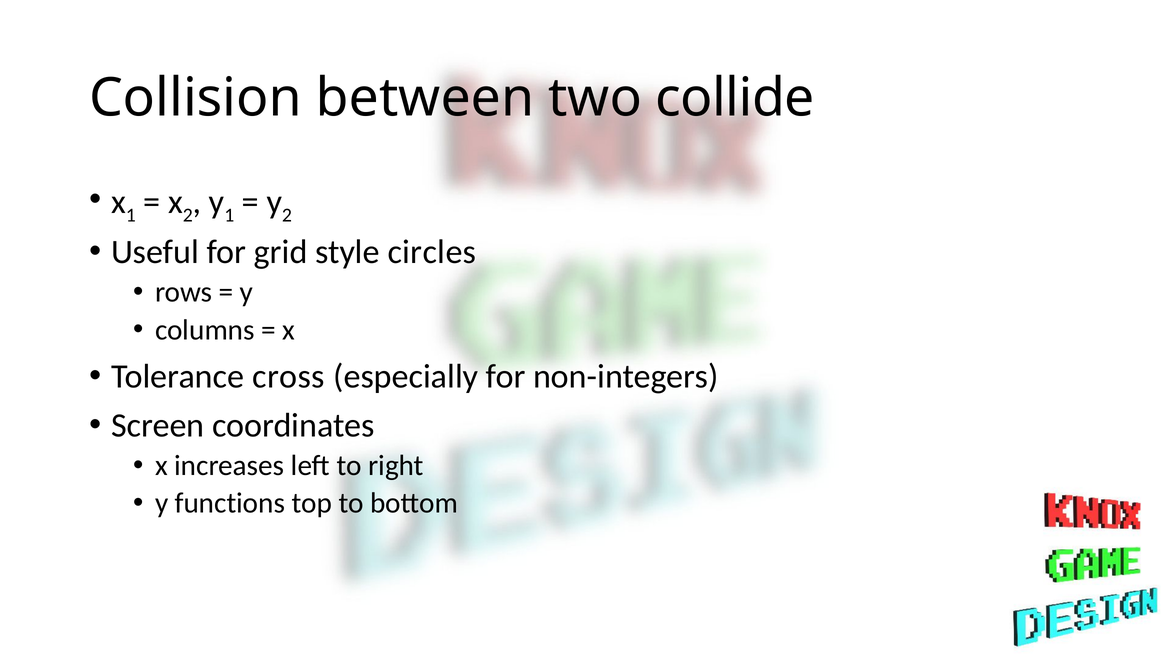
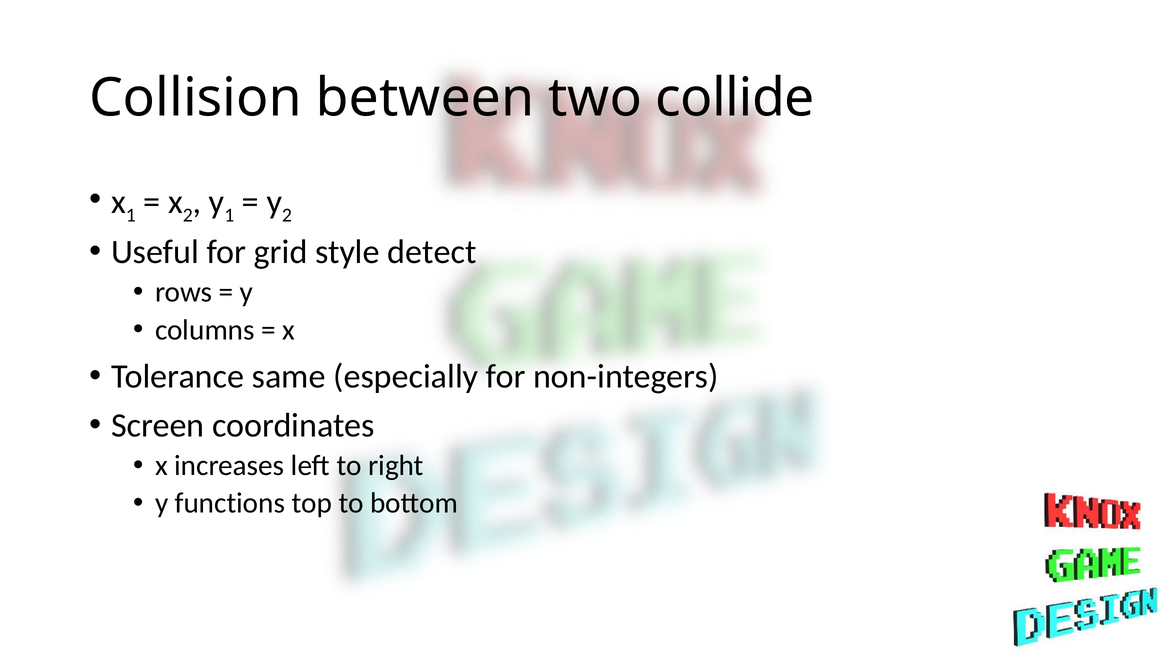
circles: circles -> detect (432, 252)
cross: cross -> same (289, 376)
